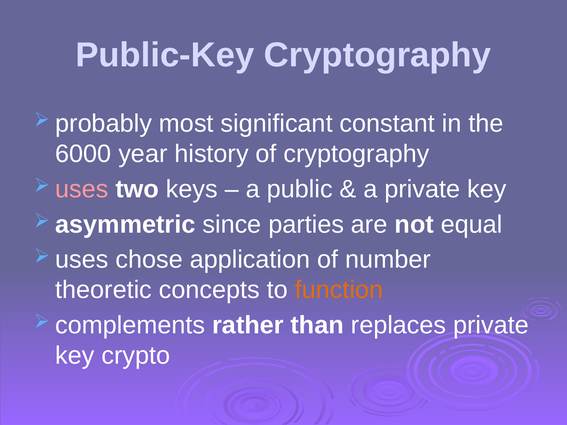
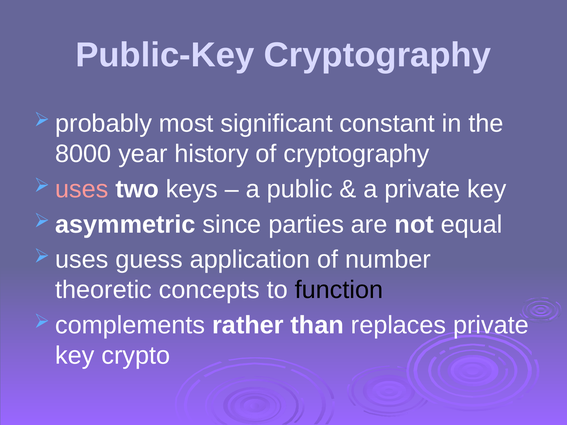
6000: 6000 -> 8000 (83, 154)
chose: chose -> guess (149, 260)
function colour: orange -> black (339, 290)
